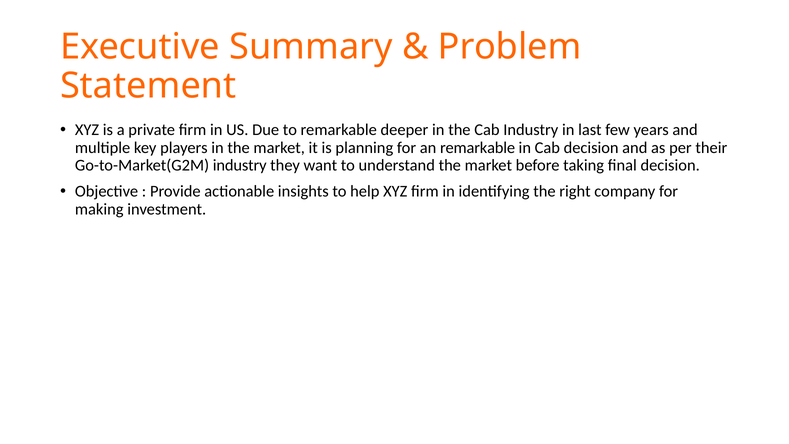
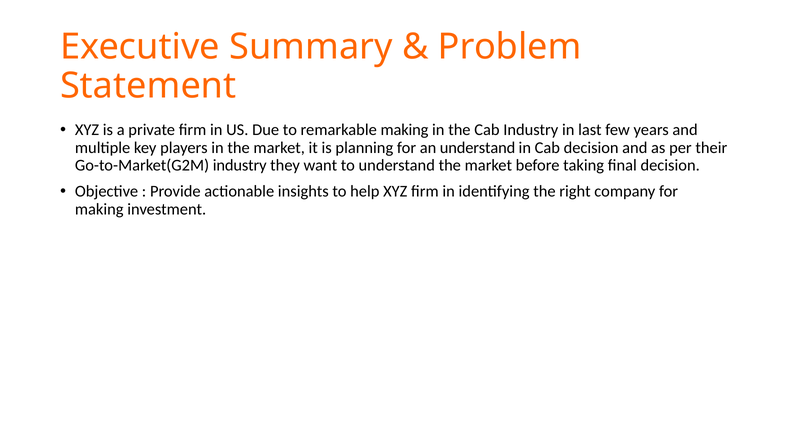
remarkable deeper: deeper -> making (404, 130)
an remarkable: remarkable -> understand (478, 148)
